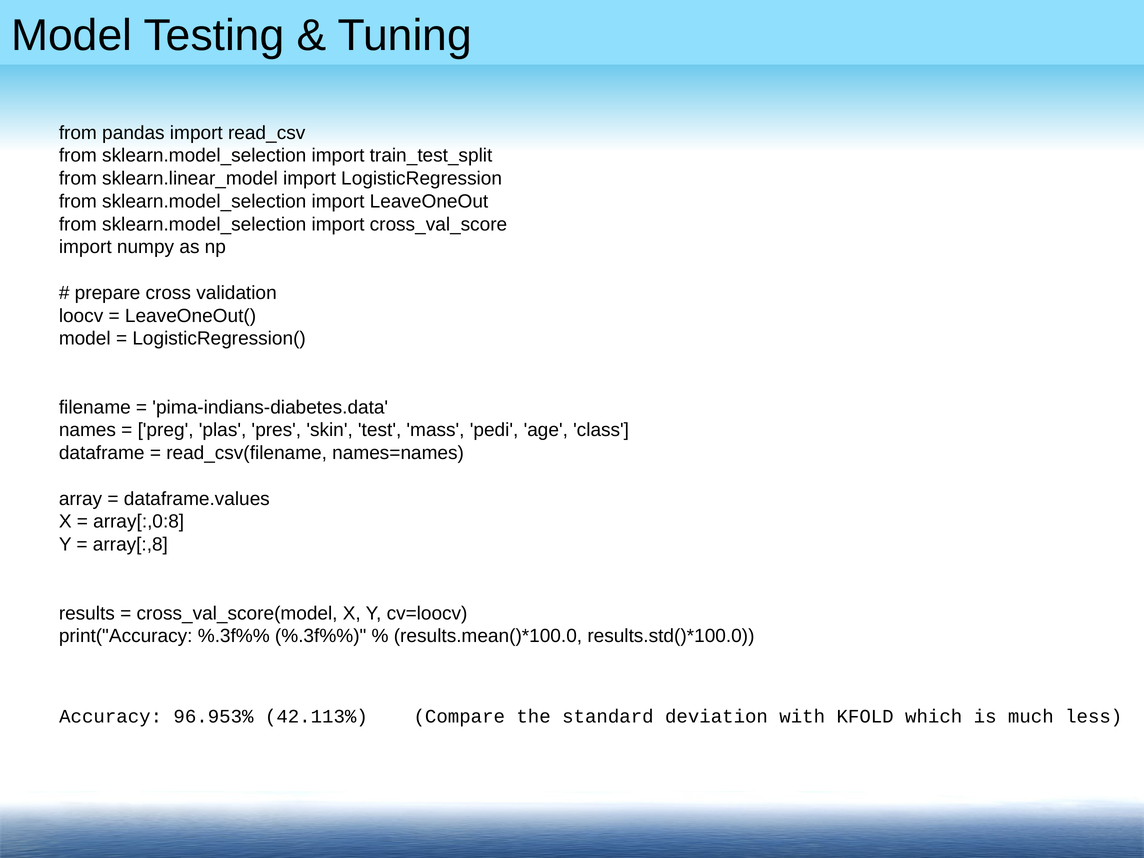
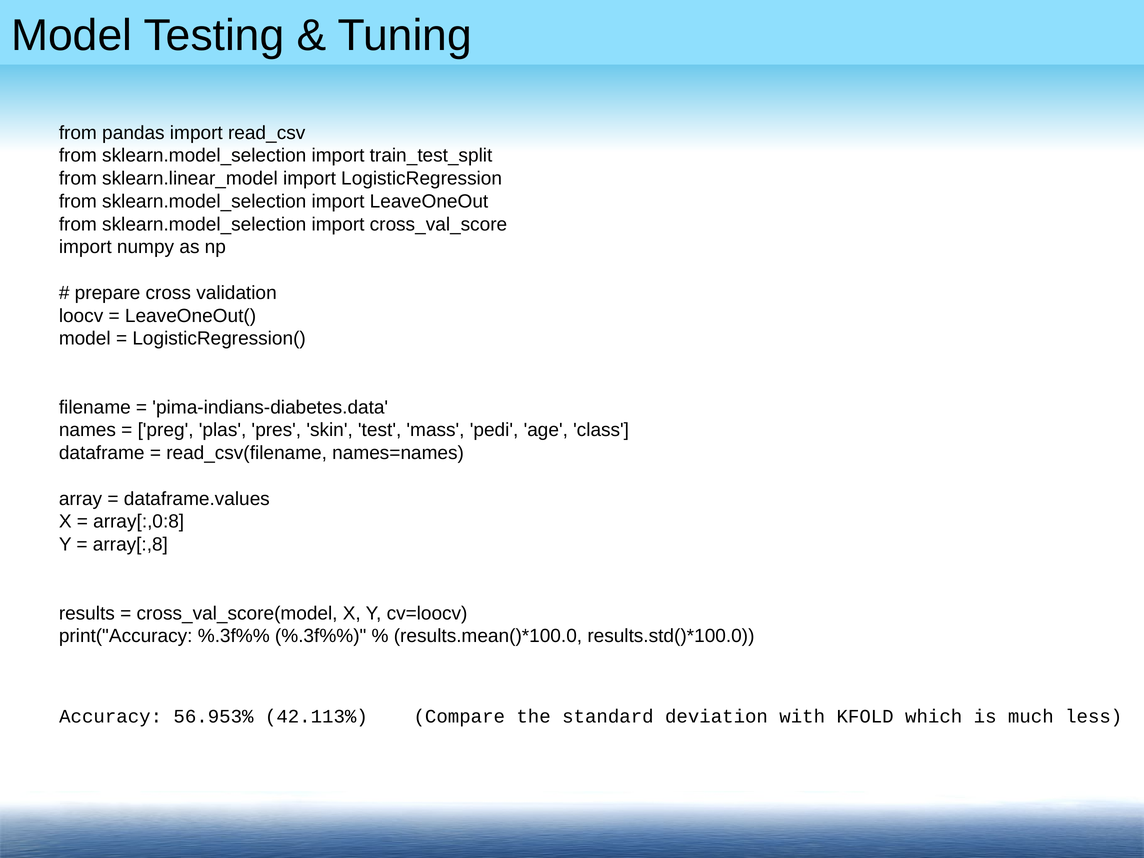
96.953%: 96.953% -> 56.953% (214, 716)
